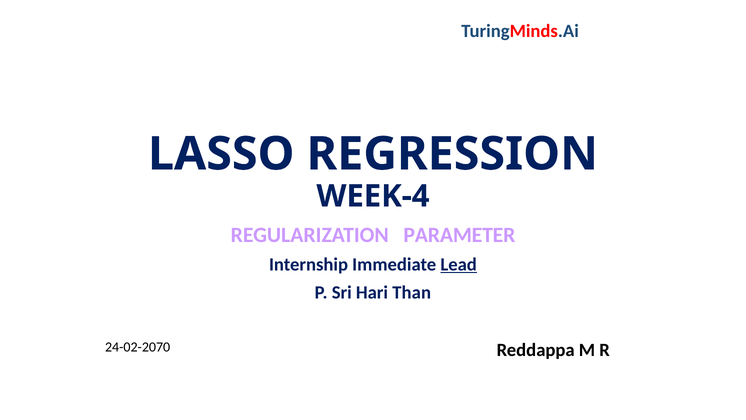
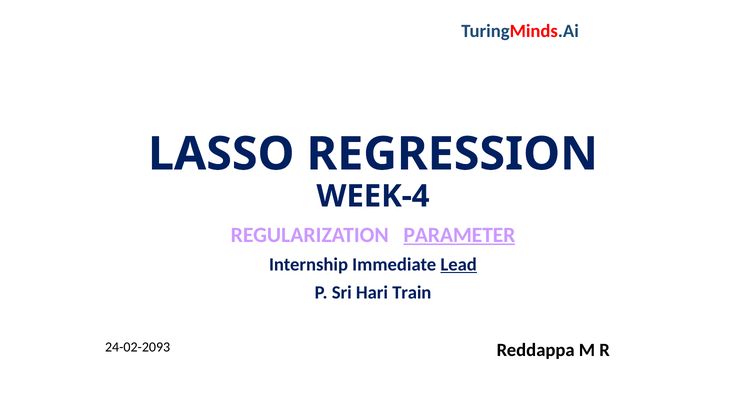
PARAMETER underline: none -> present (459, 235)
Than: Than -> Train (412, 292)
24-02-2070: 24-02-2070 -> 24-02-2093 (138, 347)
